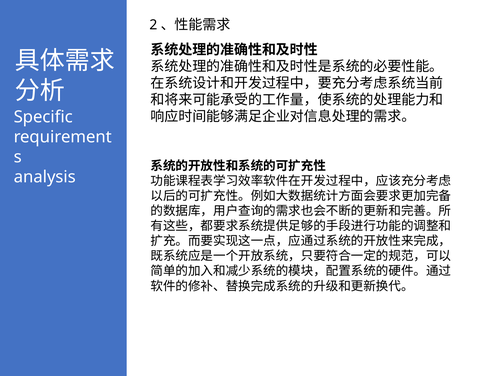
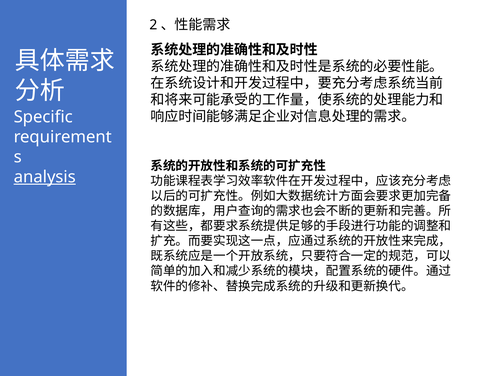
analysis underline: none -> present (45, 177)
